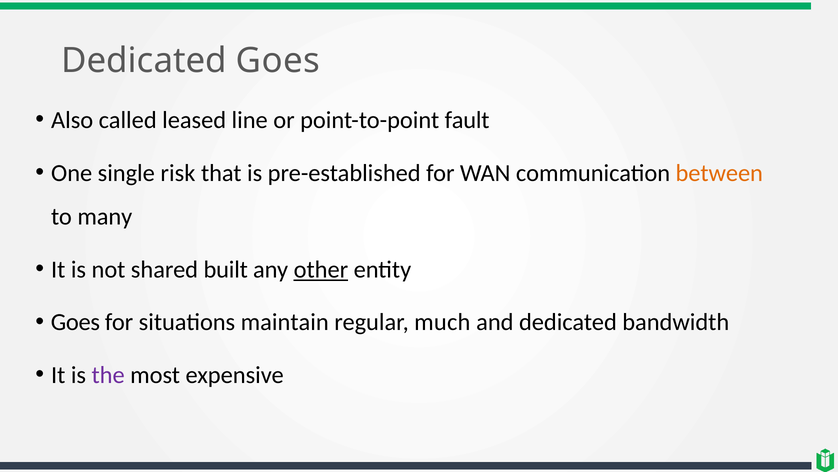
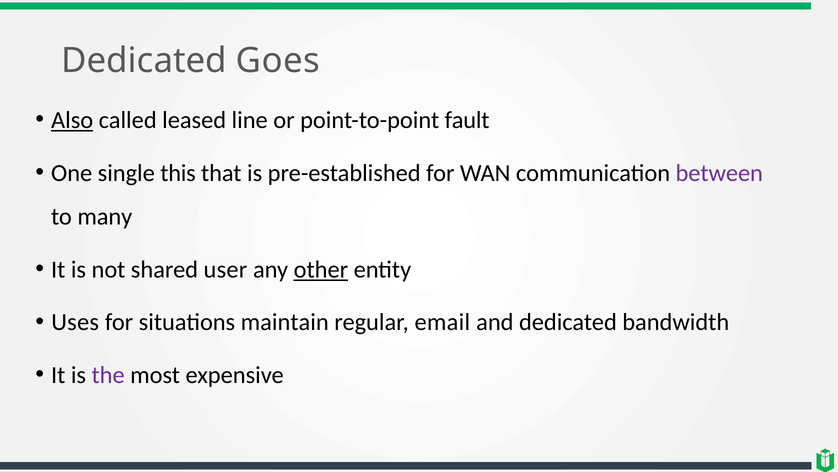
Also underline: none -> present (72, 120)
risk: risk -> this (178, 173)
between colour: orange -> purple (719, 173)
built: built -> user (225, 269)
Goes: Goes -> Uses (75, 322)
much: much -> email (442, 322)
